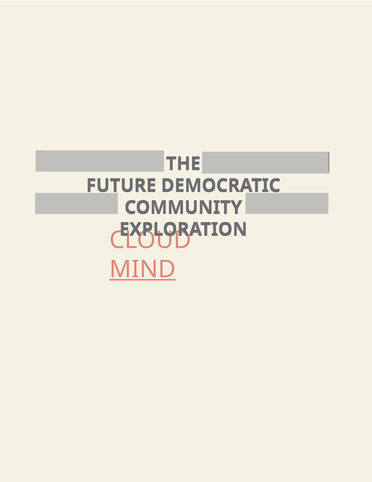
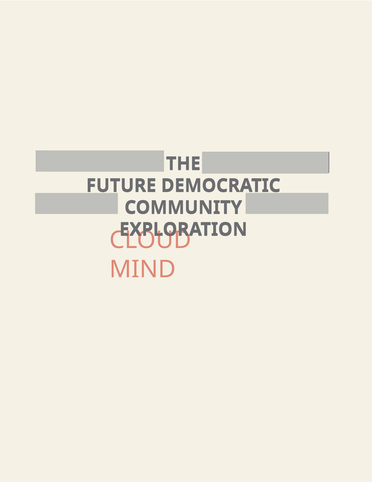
MIND underline: present -> none (143, 269)
